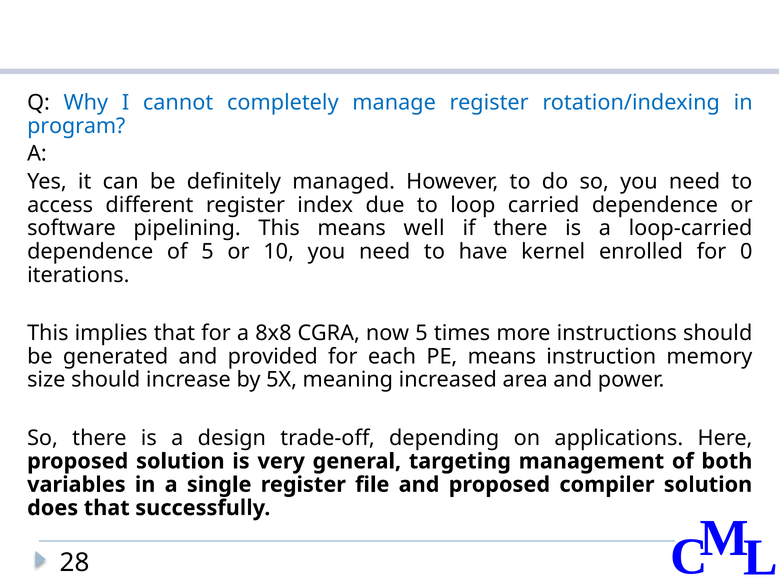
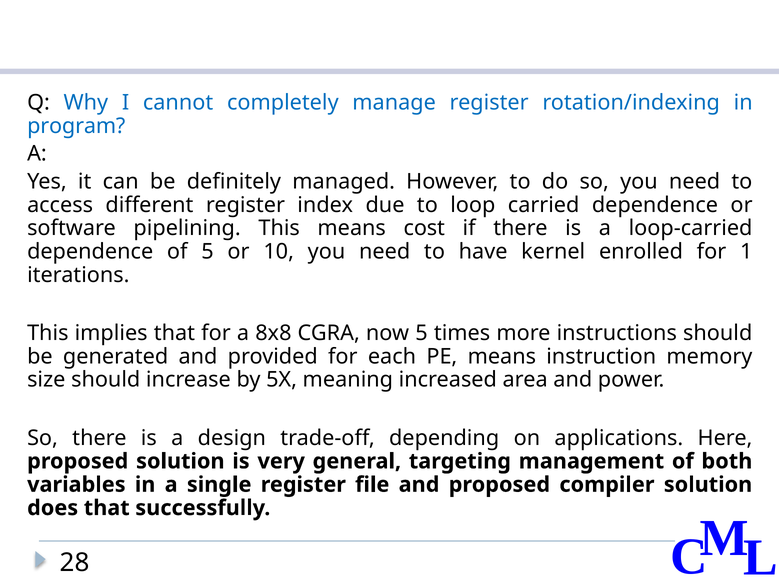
well: well -> cost (424, 228)
0: 0 -> 1 (746, 252)
